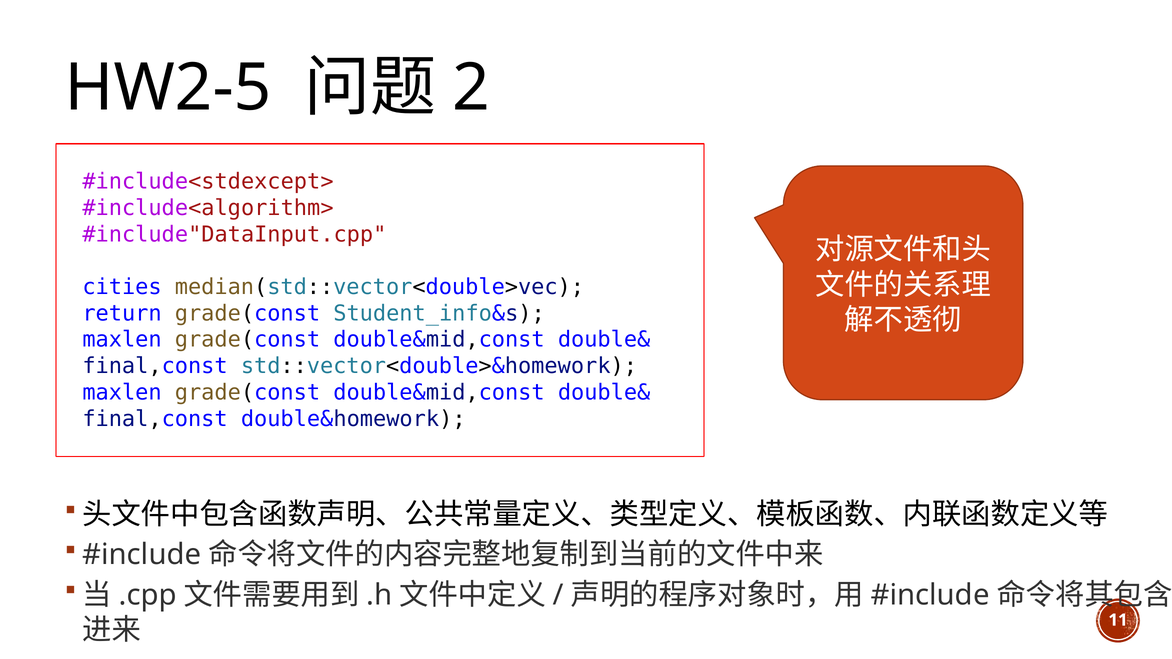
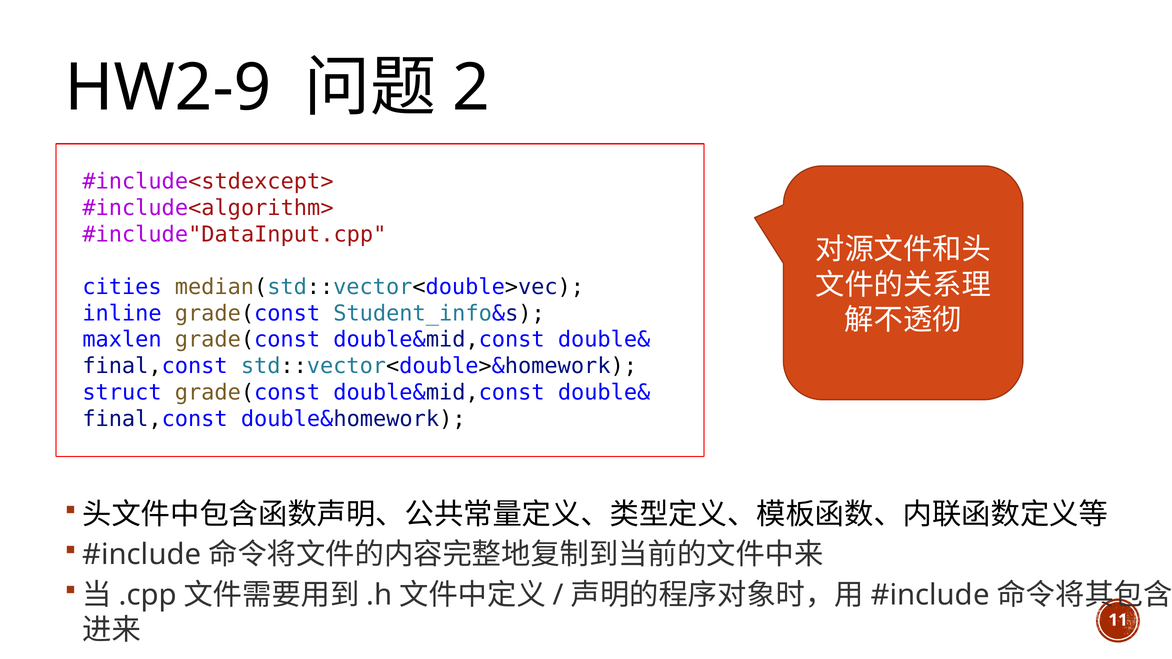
HW2-5: HW2-5 -> HW2-9 (168, 88)
return: return -> inline (122, 313)
maxlen: maxlen -> struct (122, 393)
